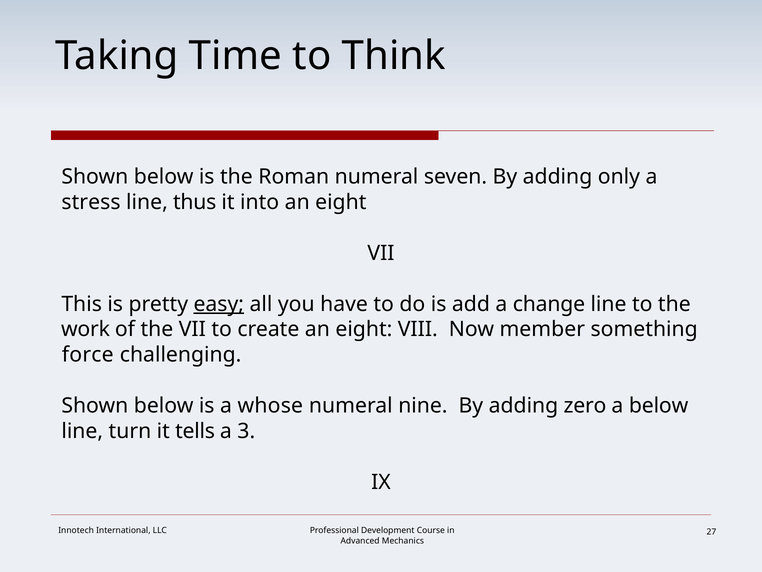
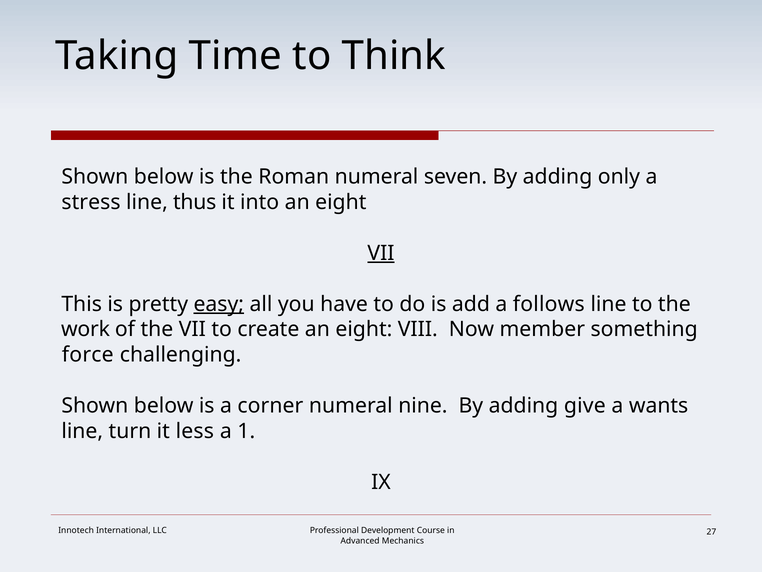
VII underline: none -> present (381, 253)
change: change -> follows (549, 304)
whose: whose -> corner (270, 405)
zero: zero -> give (585, 405)
a below: below -> wants (659, 405)
tells: tells -> less (195, 431)
3: 3 -> 1 (246, 431)
